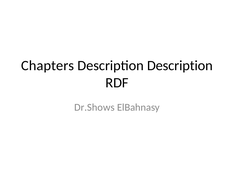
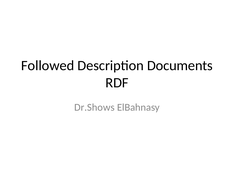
Chapters: Chapters -> Followed (48, 66)
Description Description: Description -> Documents (180, 66)
